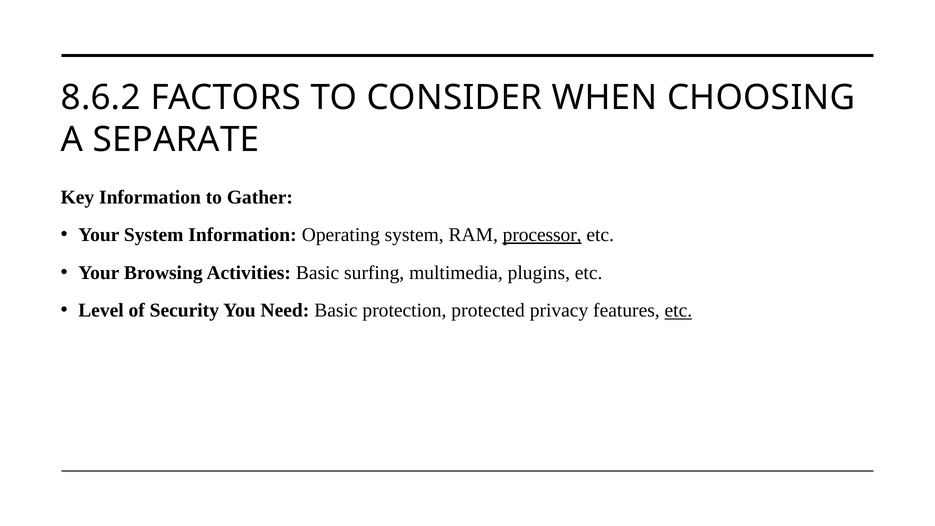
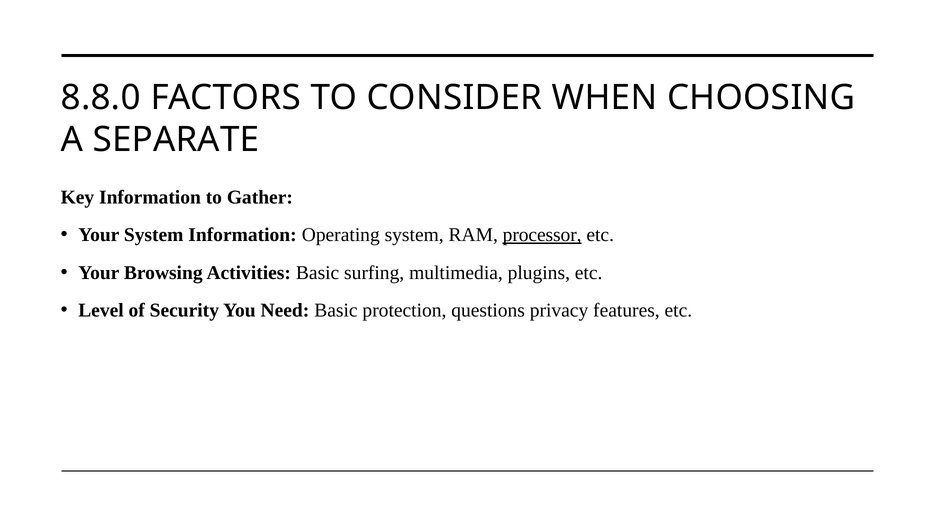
8.6.2: 8.6.2 -> 8.8.0 (101, 98)
protected: protected -> questions (488, 310)
etc underline: present -> none (678, 310)
